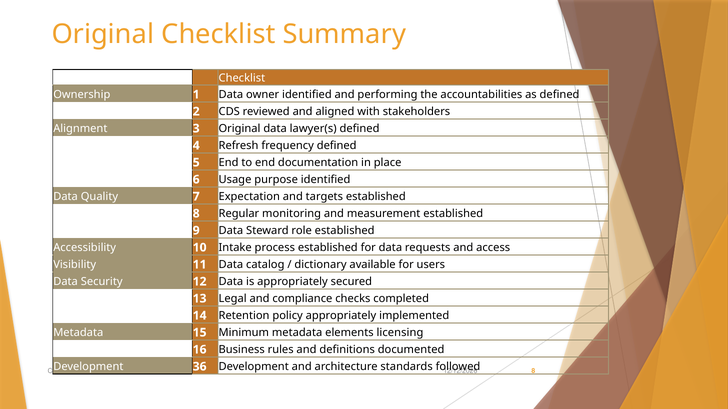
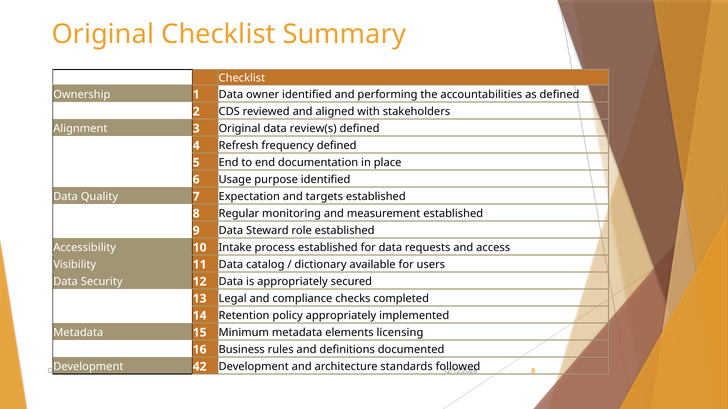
lawyer(s: lawyer(s -> review(s (313, 129)
36: 36 -> 42 (200, 367)
